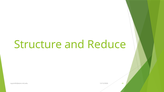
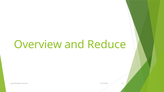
Structure: Structure -> Overview (38, 45)
